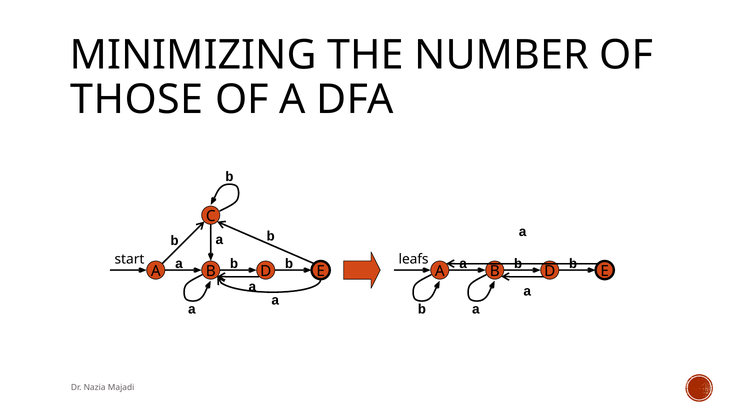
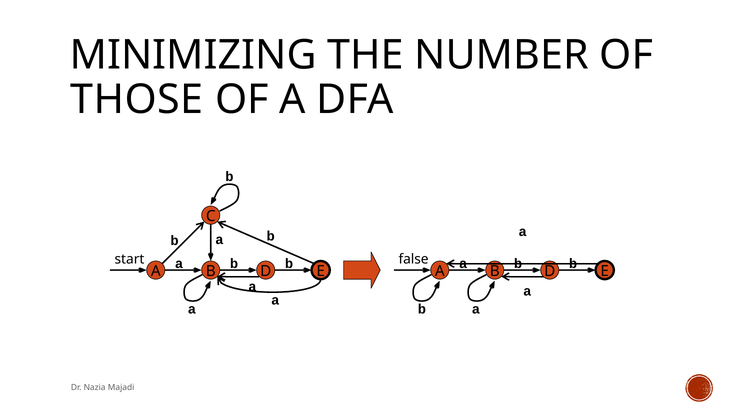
leafs: leafs -> false (414, 259)
